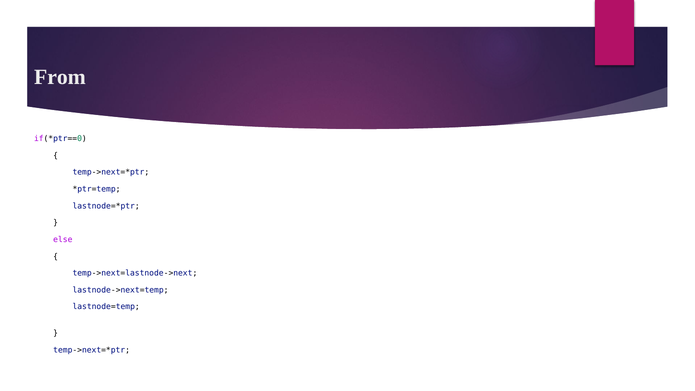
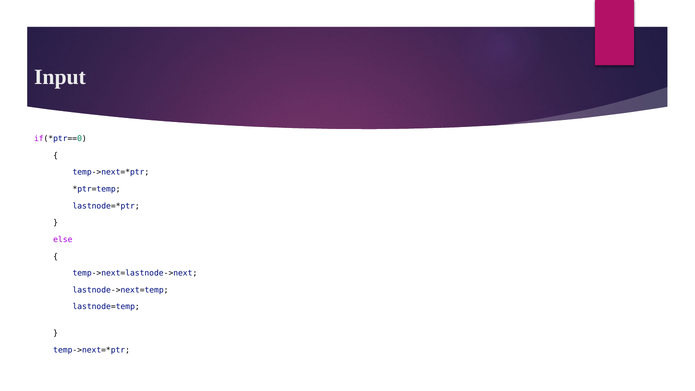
From: From -> Input (60, 77)
